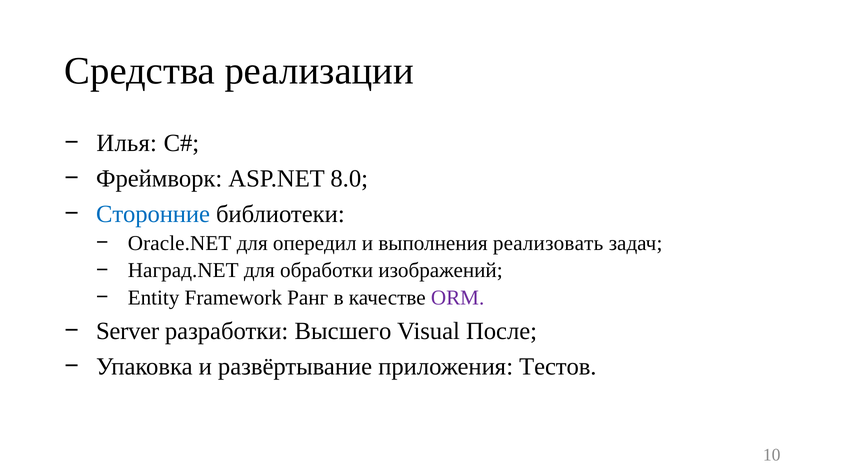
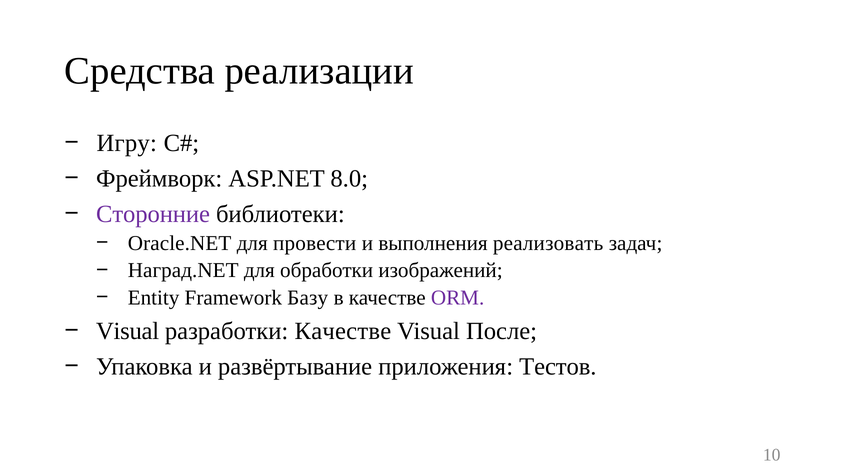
Илья: Илья -> Игру (127, 143)
Сторонние colour: blue -> purple (153, 214)
опередил: опередил -> провести (315, 243)
Ранг: Ранг -> Базу (308, 297)
Server: Server -> Visual (128, 331)
разработки Высшего: Высшего -> Качестве (343, 331)
